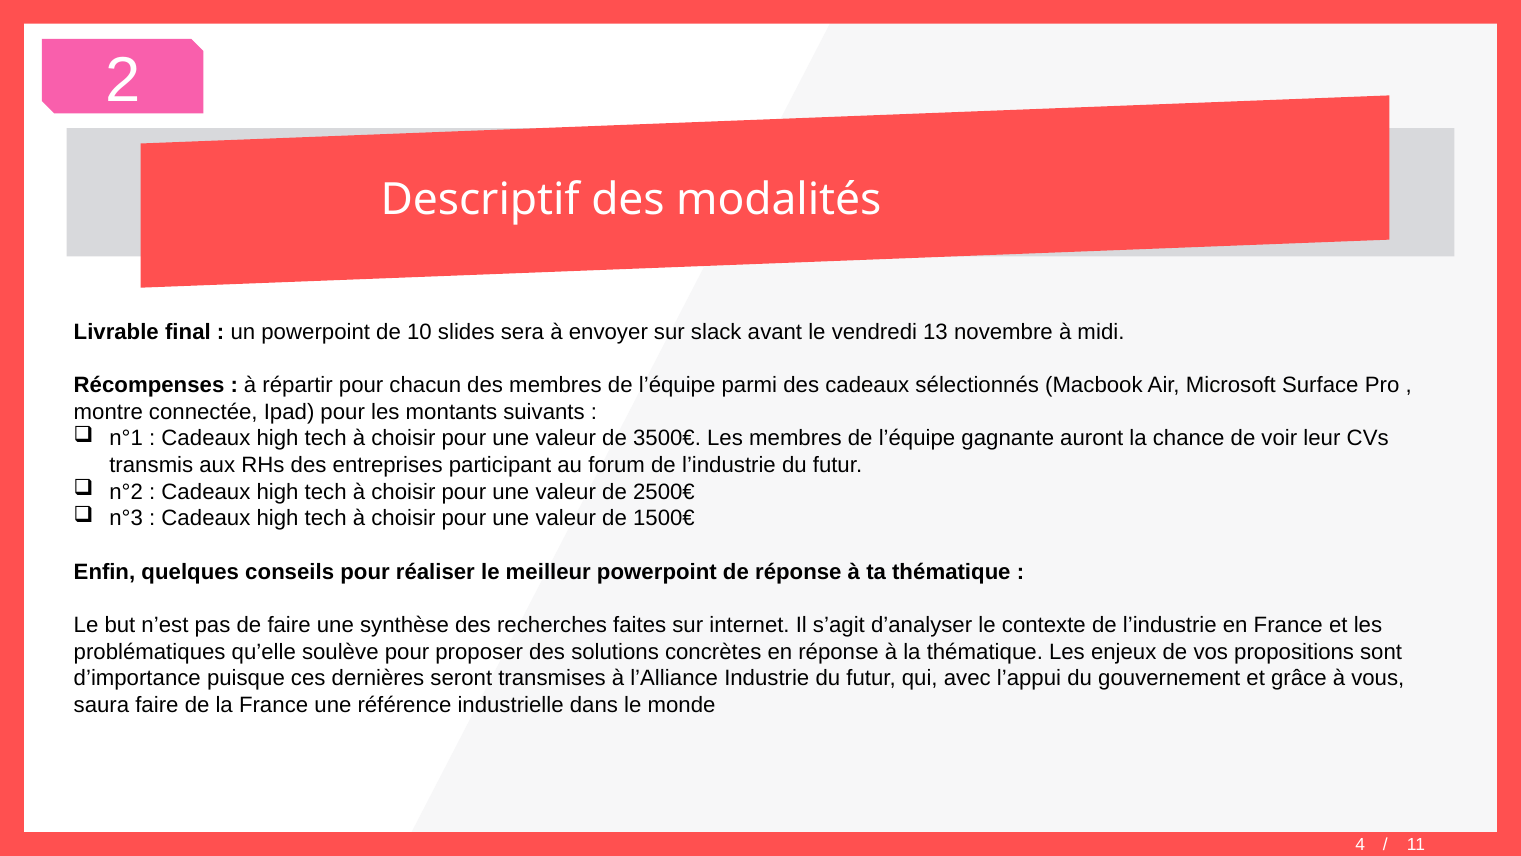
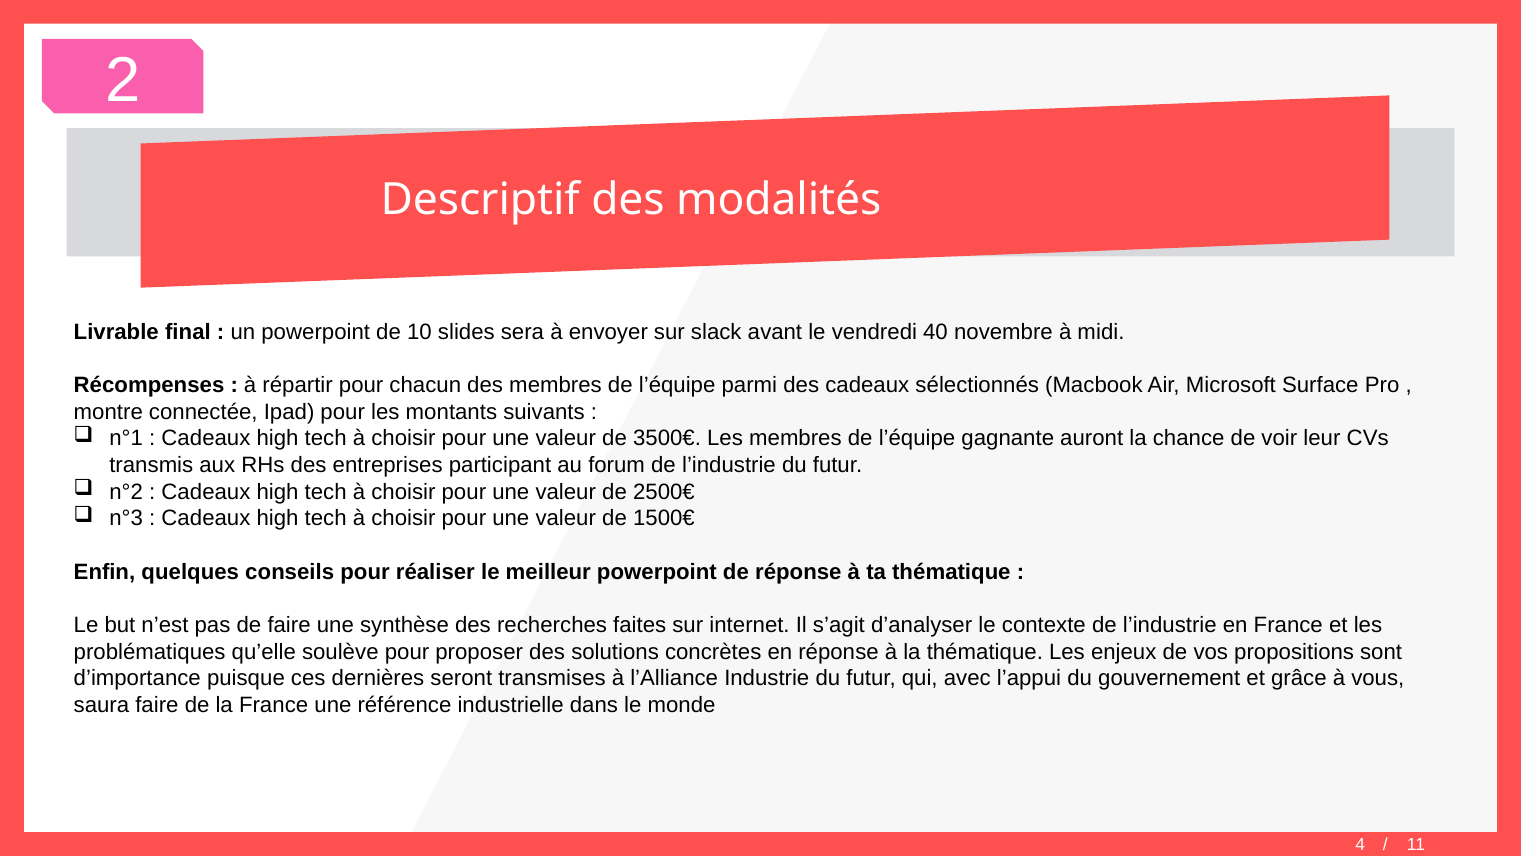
13: 13 -> 40 (935, 332)
